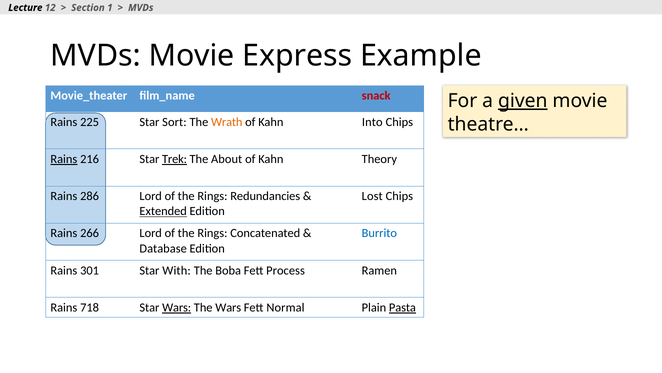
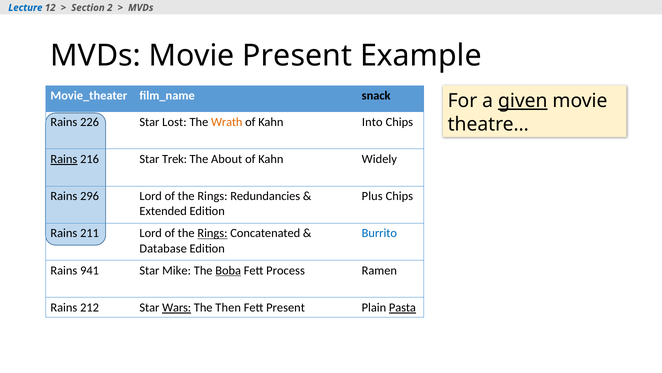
Lecture colour: black -> blue (25, 8)
1: 1 -> 2 (110, 8)
Movie Express: Express -> Present (297, 56)
snack colour: red -> black (376, 96)
225: 225 -> 226 (90, 122)
Sort: Sort -> Lost (174, 122)
Trek underline: present -> none (175, 159)
Theory: Theory -> Widely (379, 159)
286: 286 -> 296 (90, 196)
Lost: Lost -> Plus (372, 196)
Extended underline: present -> none (163, 211)
266: 266 -> 211 (90, 233)
Rings underline: none -> present (212, 233)
301: 301 -> 941 (90, 270)
With: With -> Mike (177, 270)
Boba underline: none -> present (228, 270)
718: 718 -> 212 (90, 307)
The Wars: Wars -> Then (228, 307)
Fett Normal: Normal -> Present (286, 307)
